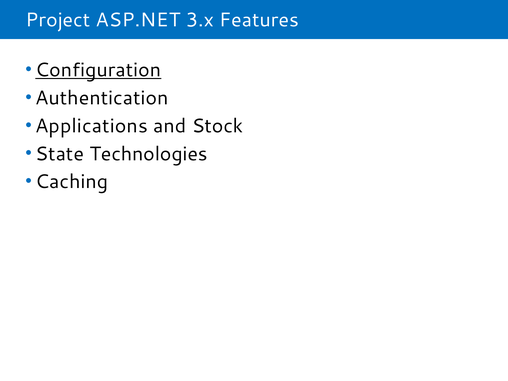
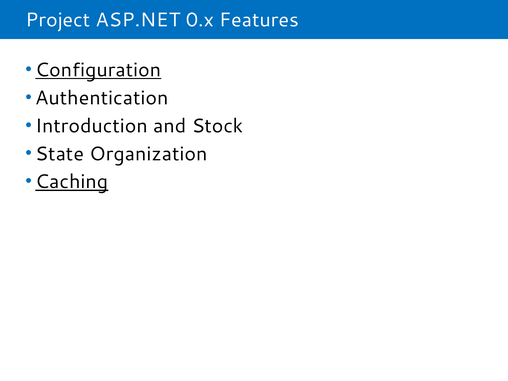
3.x: 3.x -> 0.x (200, 20)
Applications: Applications -> Introduction (92, 126)
Technologies: Technologies -> Organization (148, 154)
Caching underline: none -> present (72, 182)
